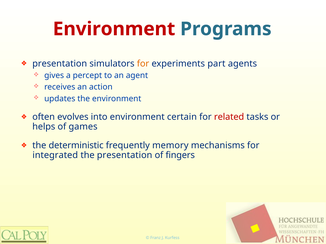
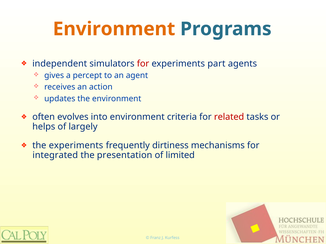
Environment colour: red -> orange (114, 29)
presentation: presentation -> independent (60, 64)
for colour: orange -> red (143, 64)
certain: certain -> criteria (182, 117)
games: games -> largely (83, 127)
the deterministic: deterministic -> experiments (76, 146)
memory: memory -> dirtiness (170, 146)
fingers: fingers -> limited (180, 156)
